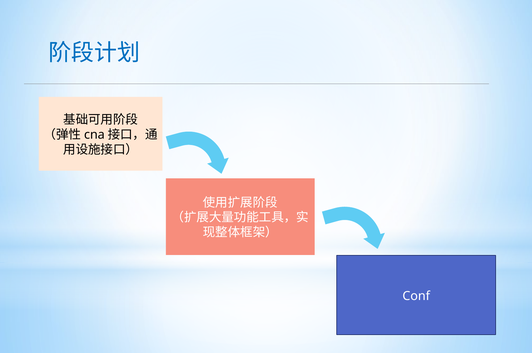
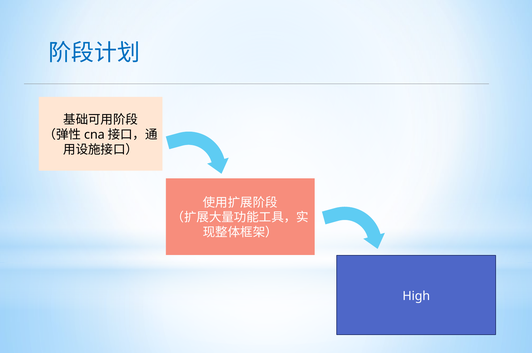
Conf: Conf -> High (416, 296)
